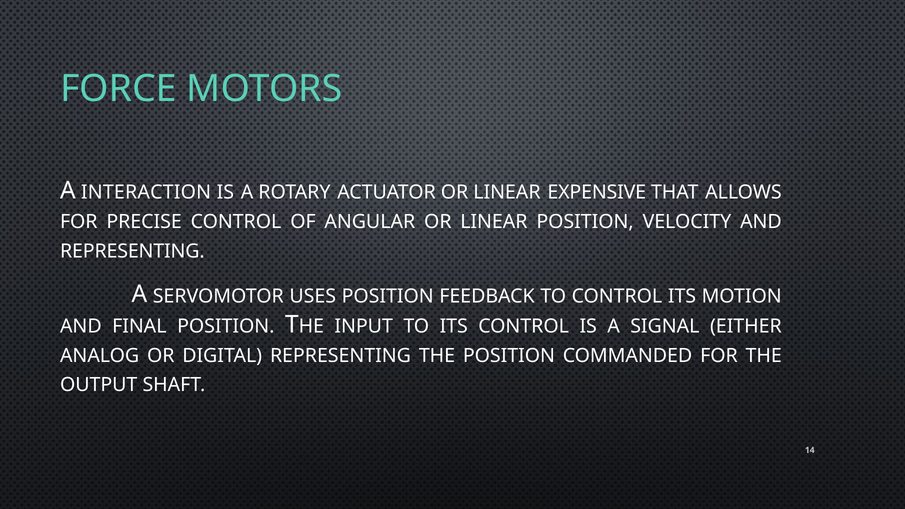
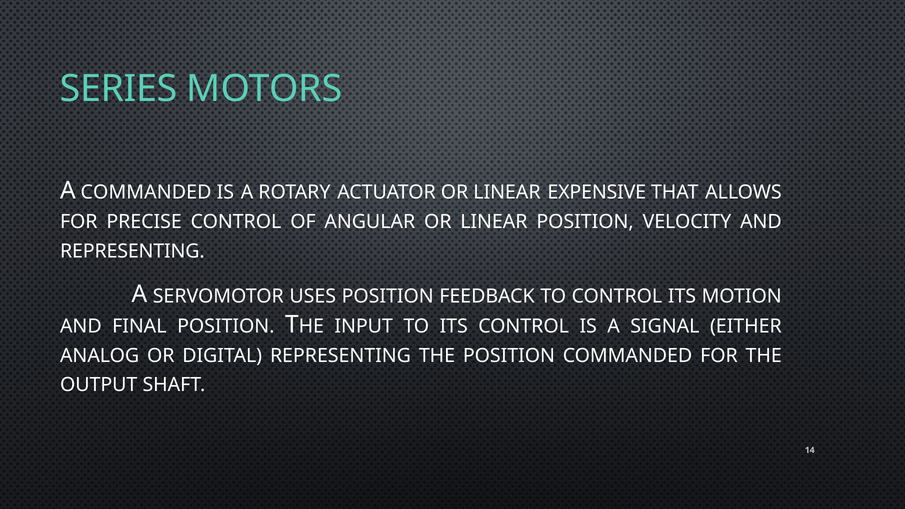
FORCE: FORCE -> SERIES (119, 89)
A INTERACTION: INTERACTION -> COMMANDED (146, 192)
